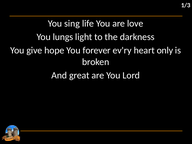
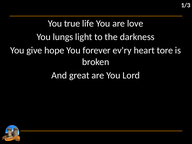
sing: sing -> true (72, 23)
only: only -> tore (165, 50)
